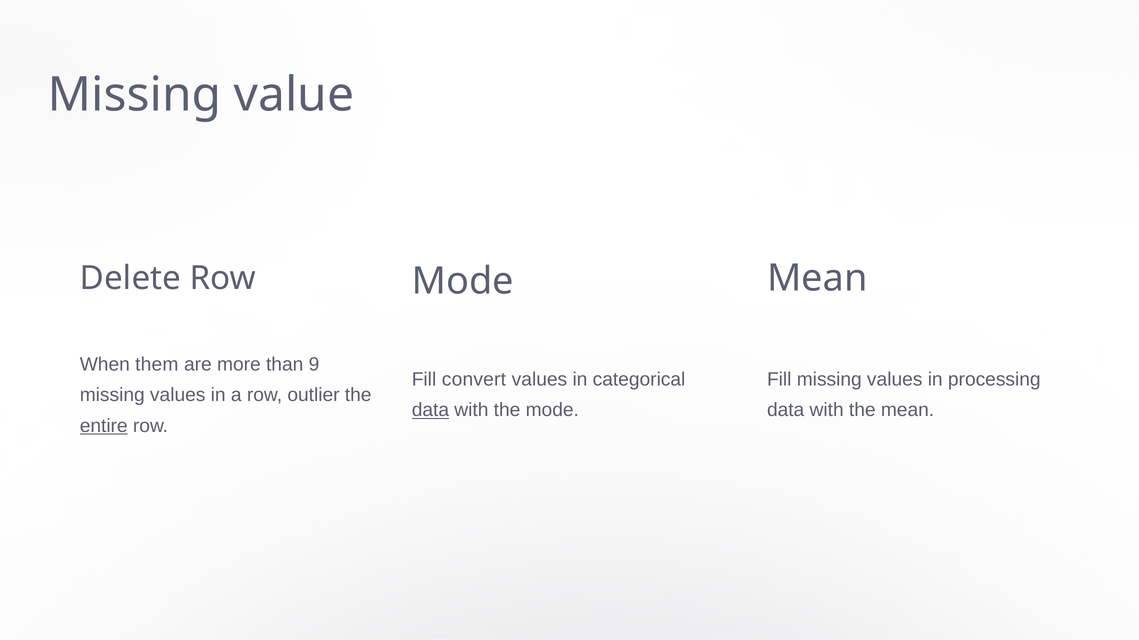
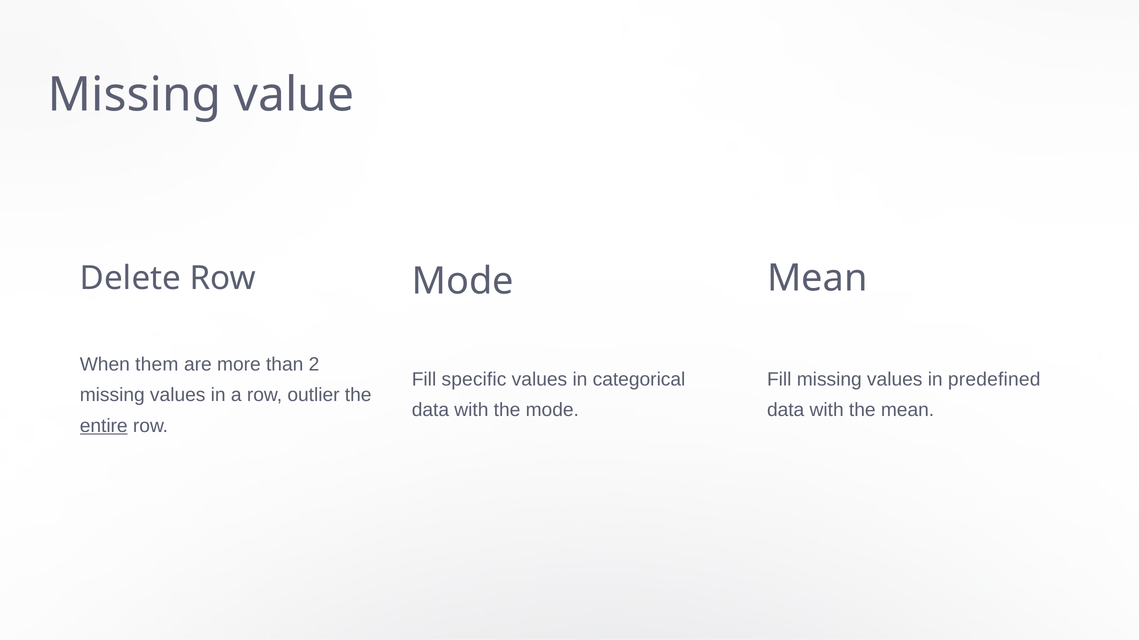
9: 9 -> 2 (314, 365)
convert: convert -> specific (474, 380)
processing: processing -> predefined (994, 380)
data underline: present -> none (430, 411)
